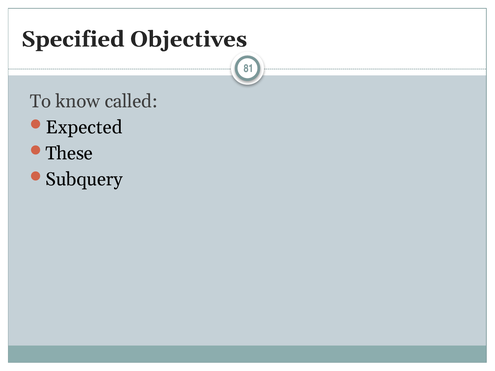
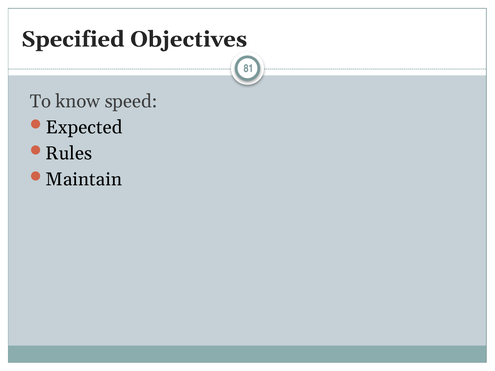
called: called -> speed (131, 102)
These: These -> Rules (69, 154)
Subquery: Subquery -> Maintain (84, 180)
